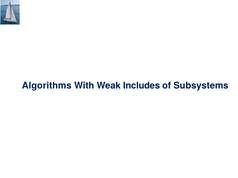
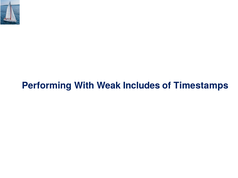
Algorithms: Algorithms -> Performing (47, 86)
Subsystems: Subsystems -> Timestamps (201, 86)
